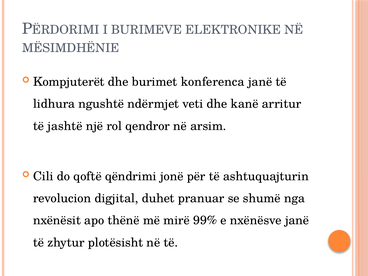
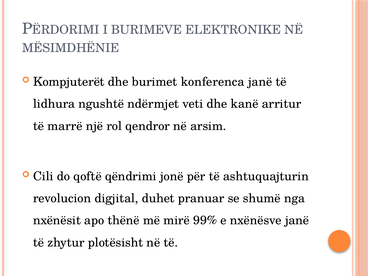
jashtë: jashtë -> marrë (65, 126)
